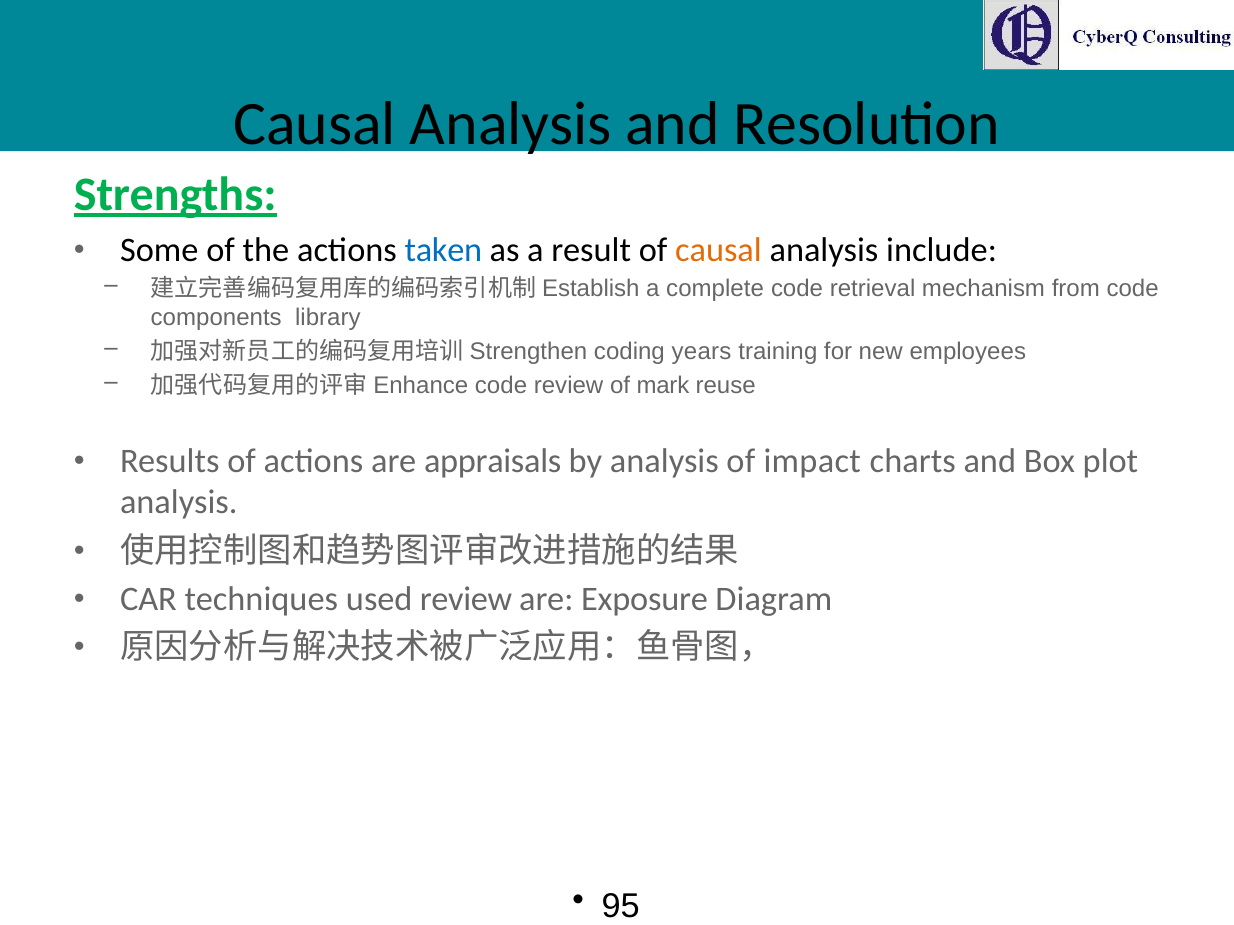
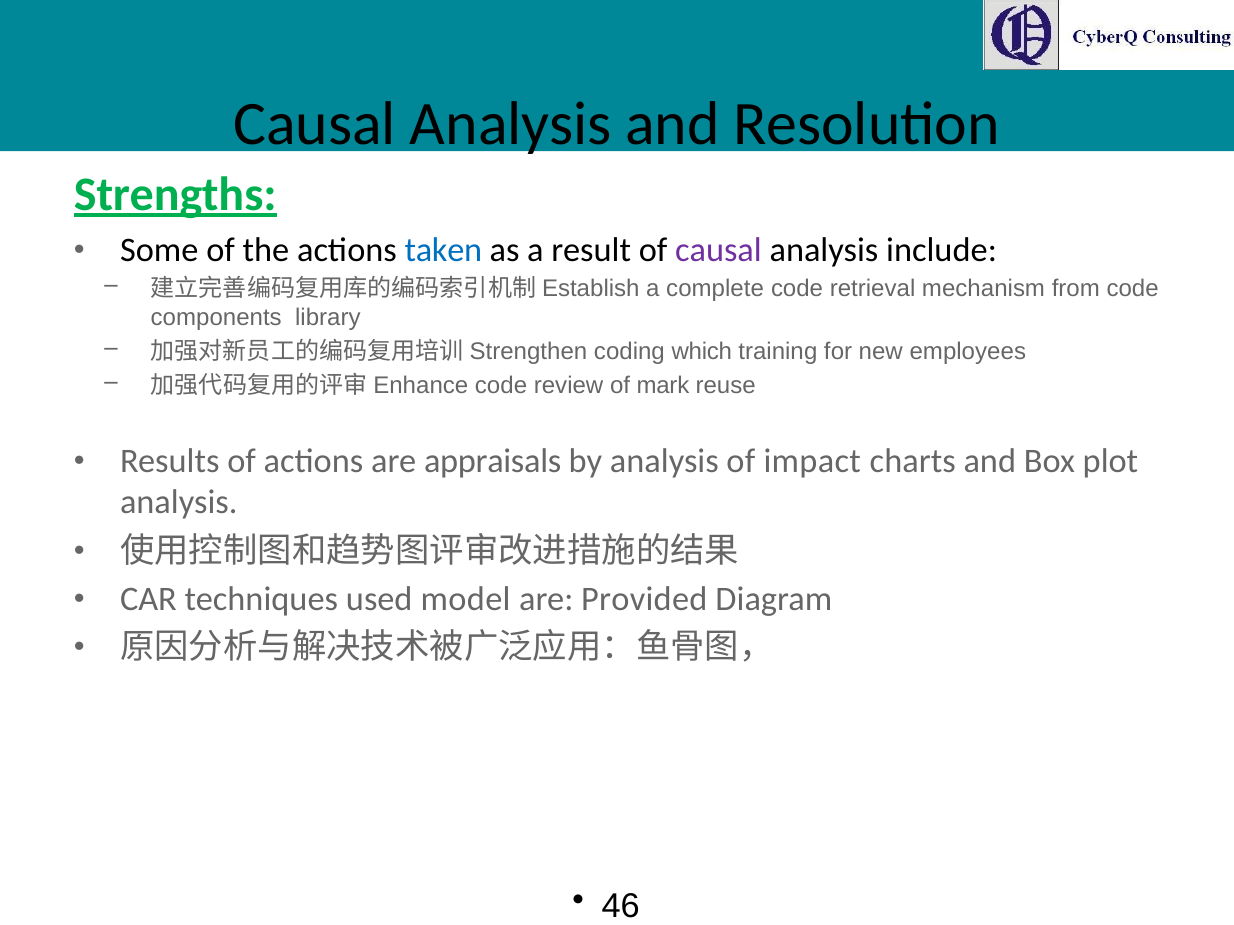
causal colour: orange -> purple (718, 250)
years: years -> which (702, 351)
used review: review -> model (466, 599)
Exposure: Exposure -> Provided (644, 599)
95: 95 -> 46 (621, 906)
